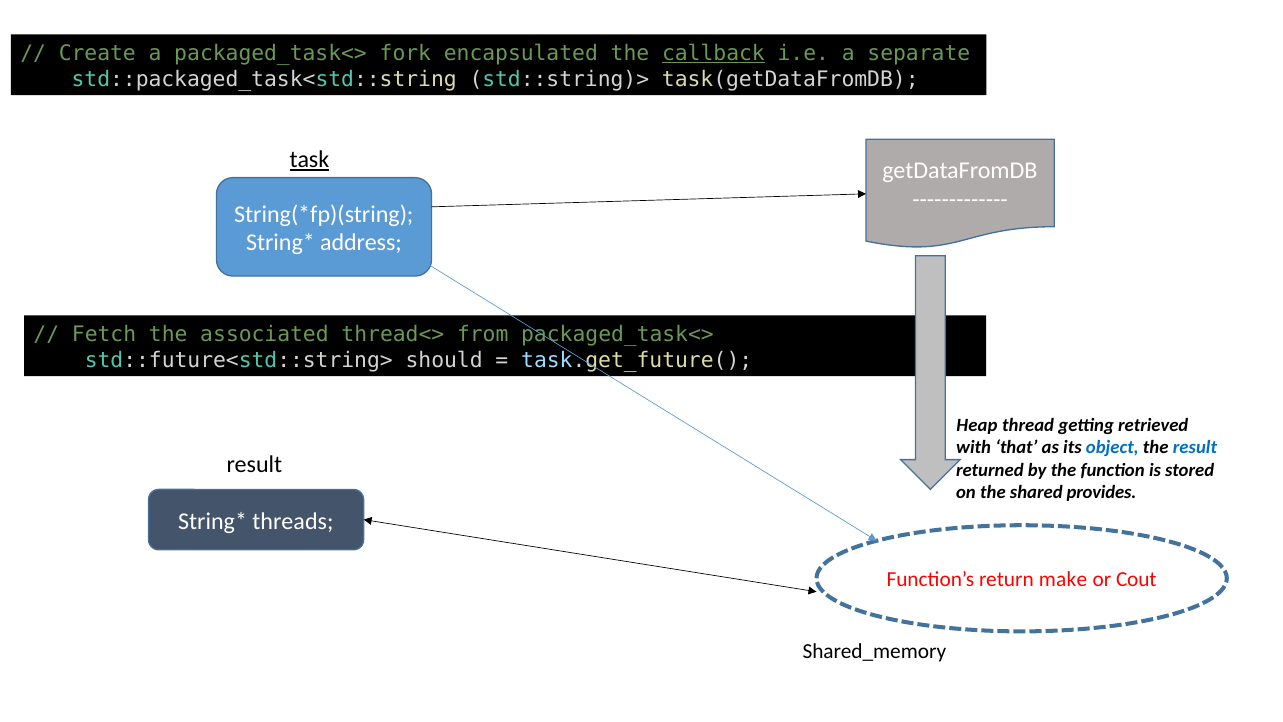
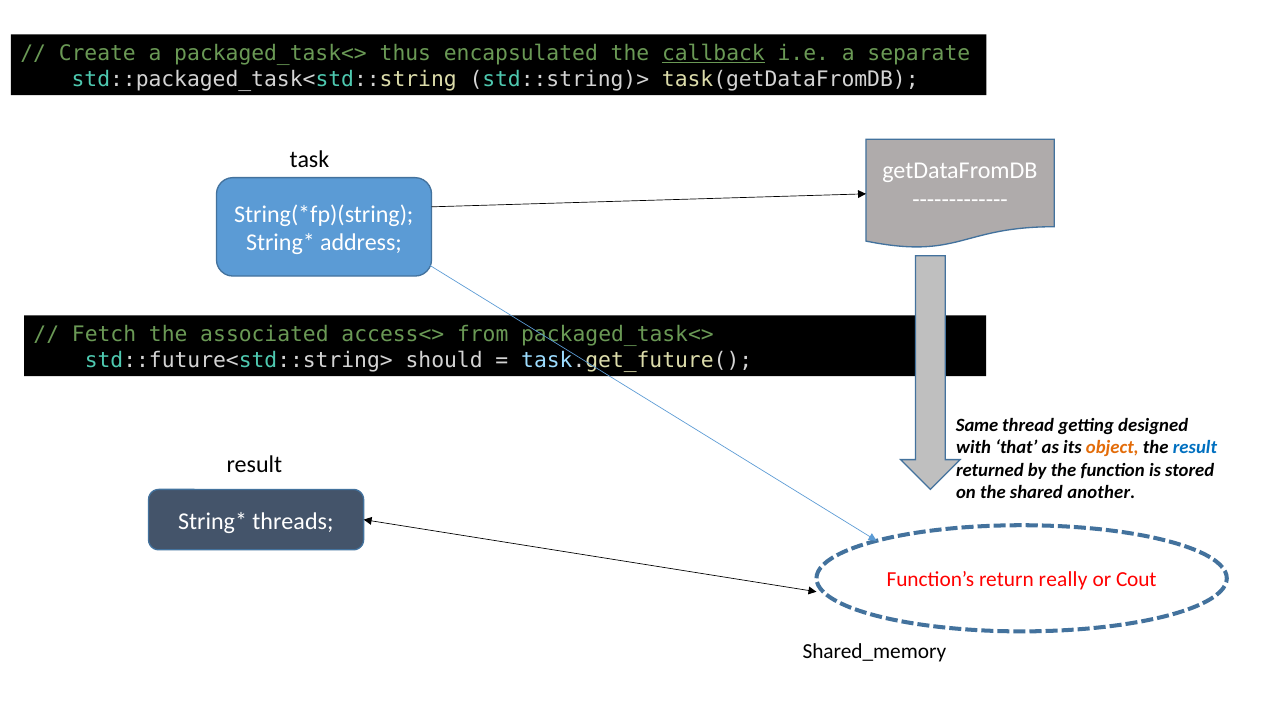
fork: fork -> thus (405, 53)
task underline: present -> none (309, 160)
thread<>: thread<> -> access<> (393, 334)
Heap: Heap -> Same (977, 425)
retrieved: retrieved -> designed (1153, 425)
object colour: blue -> orange (1112, 447)
provides: provides -> another (1101, 492)
make: make -> really (1063, 579)
